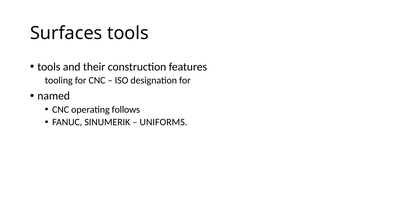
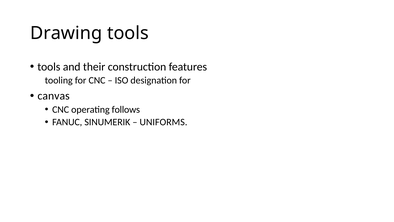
Surfaces: Surfaces -> Drawing (66, 33)
named: named -> canvas (54, 96)
